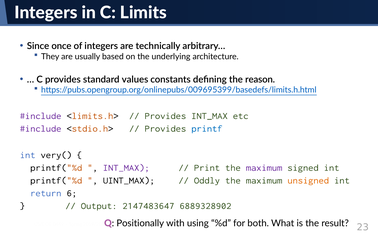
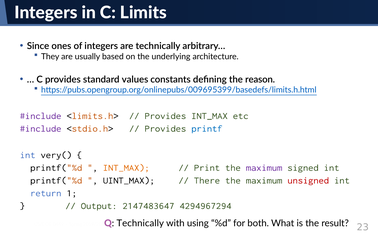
once: once -> ones (61, 46)
INT_MAX colour: purple -> orange (126, 168)
Oddly: Oddly -> There (207, 181)
unsigned colour: orange -> red (308, 181)
6: 6 -> 1 (72, 193)
6889328902: 6889328902 -> 4294967294 (205, 206)
Q Positionally: Positionally -> Technically (140, 224)
